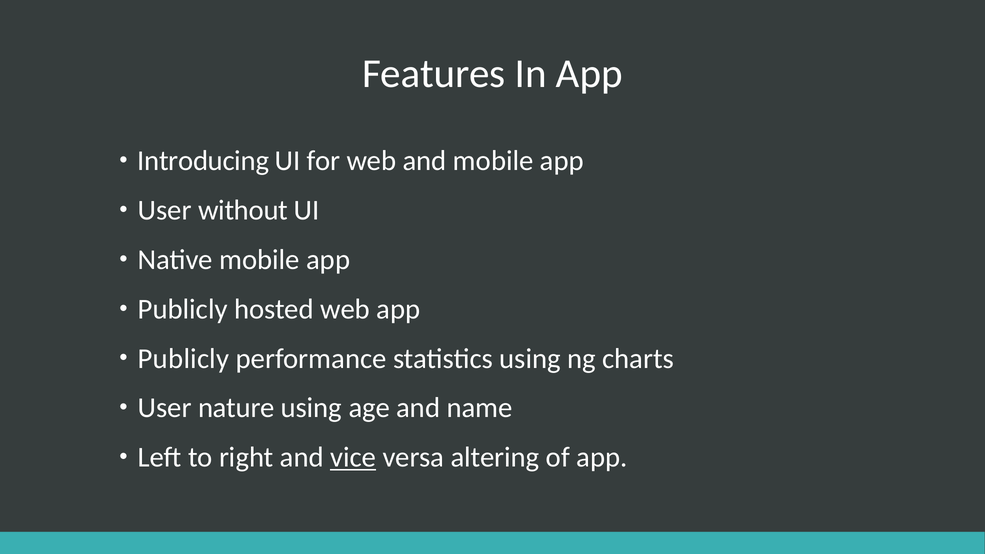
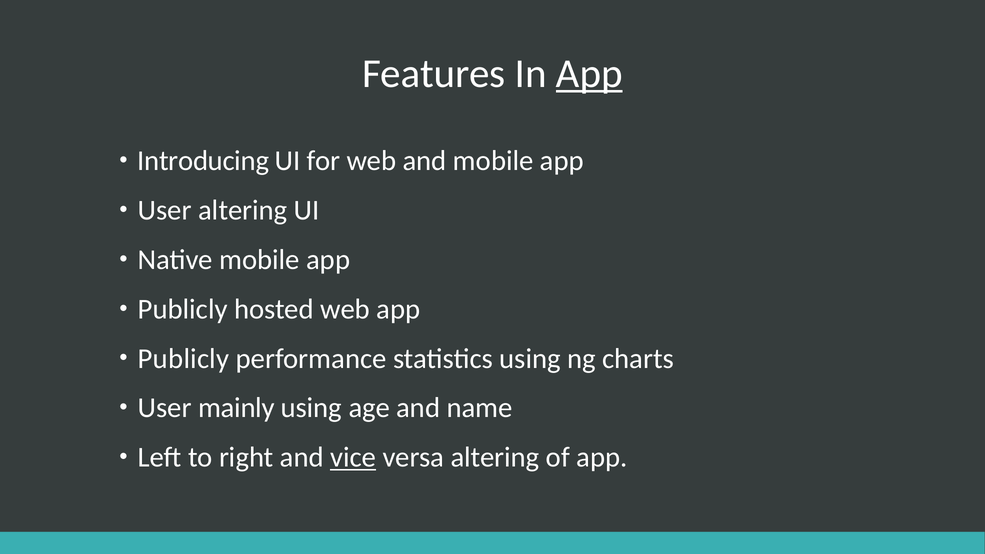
App underline: none -> present (589, 74)
User without: without -> altering (243, 210)
nature: nature -> mainly (236, 408)
